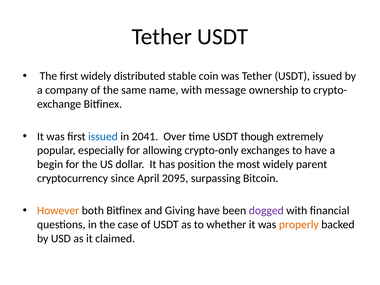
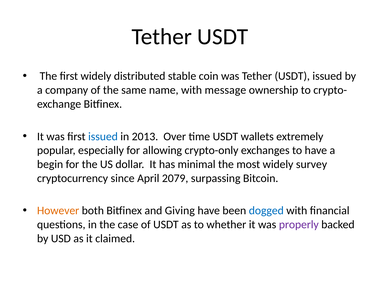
2041: 2041 -> 2013 (145, 136)
though: though -> wallets (257, 136)
position: position -> minimal (197, 164)
parent: parent -> survey (312, 164)
2095: 2095 -> 2079 (175, 178)
dogged colour: purple -> blue (266, 211)
properly colour: orange -> purple (299, 225)
